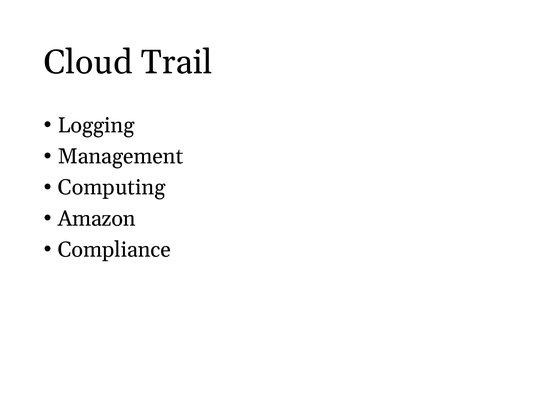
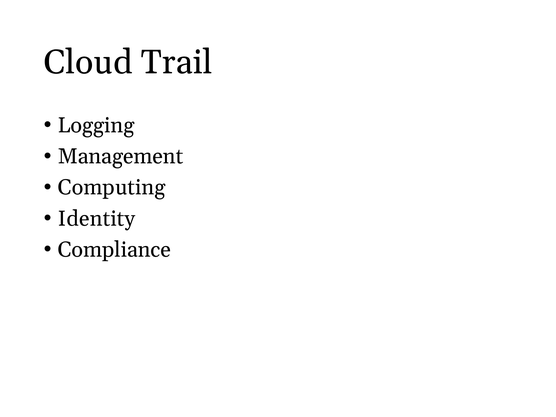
Amazon: Amazon -> Identity (97, 219)
